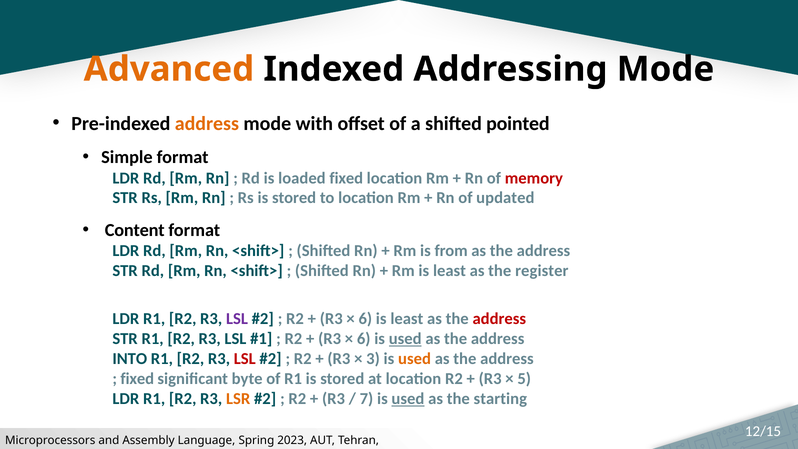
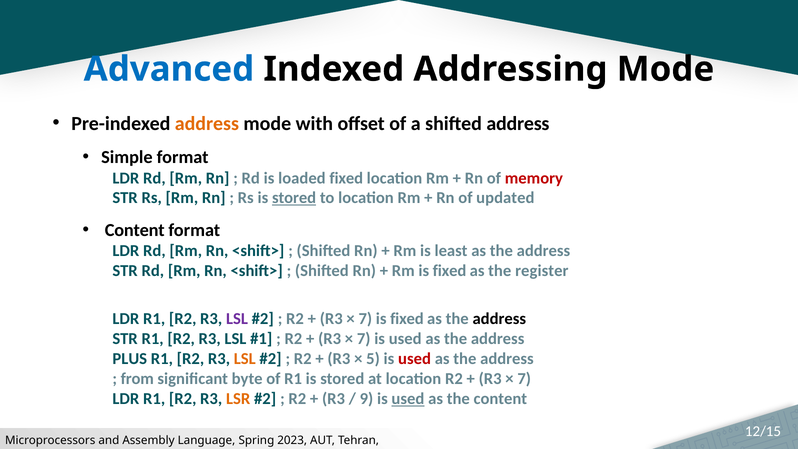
Advanced colour: orange -> blue (169, 69)
shifted pointed: pointed -> address (518, 123)
stored underline: none -> present (294, 198)
from: from -> least (451, 251)
Rm is least: least -> fixed (450, 271)
6: 6 -> 7 (365, 319)
least: least -> fixed (407, 319)
address colour: red -> black (499, 319)
6: 6 -> 7 (364, 339)
used underline: present -> none (405, 339)
INTO: INTO -> PLUS (130, 359)
LSL colour: red -> orange (245, 359)
3: 3 -> 5 (373, 359)
used colour: orange -> red (415, 359)
fixed: fixed -> from (137, 379)
5: 5 -> 7 (524, 379)
7: 7 -> 9 (366, 398)
the starting: starting -> content (500, 398)
